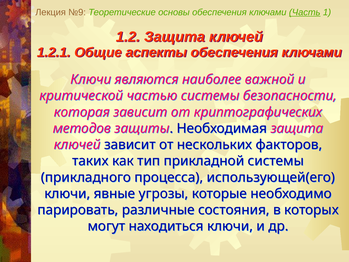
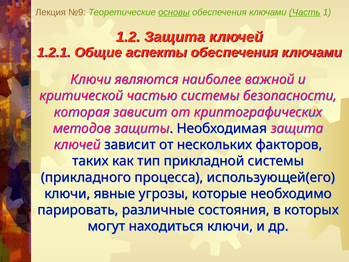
основы underline: none -> present (174, 12)
